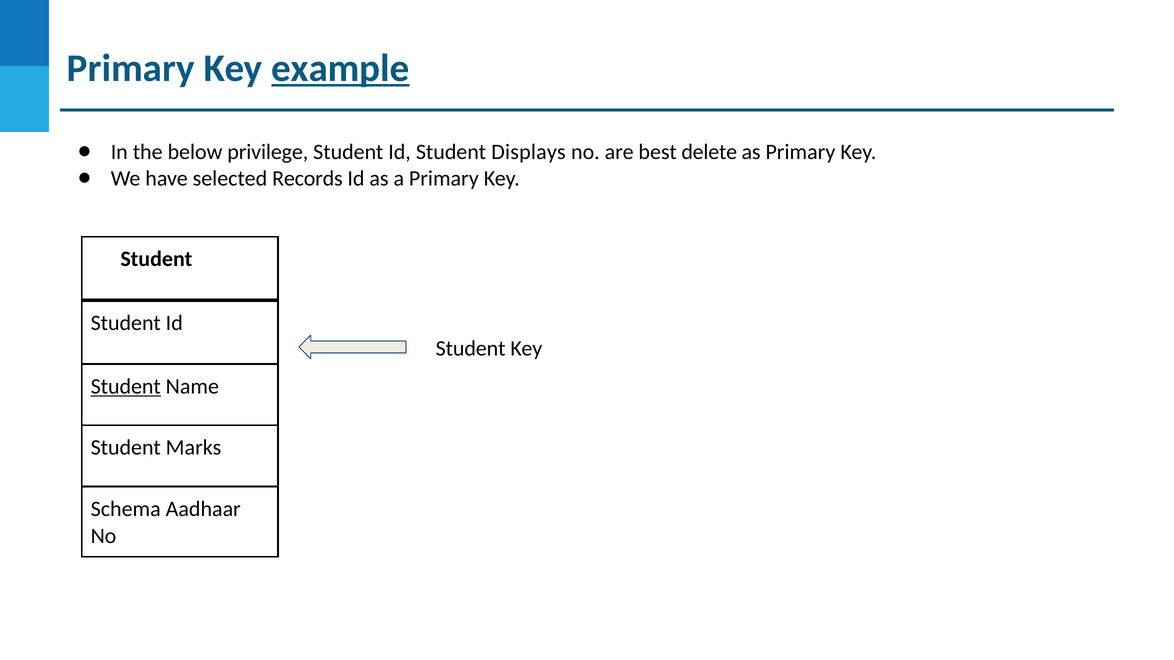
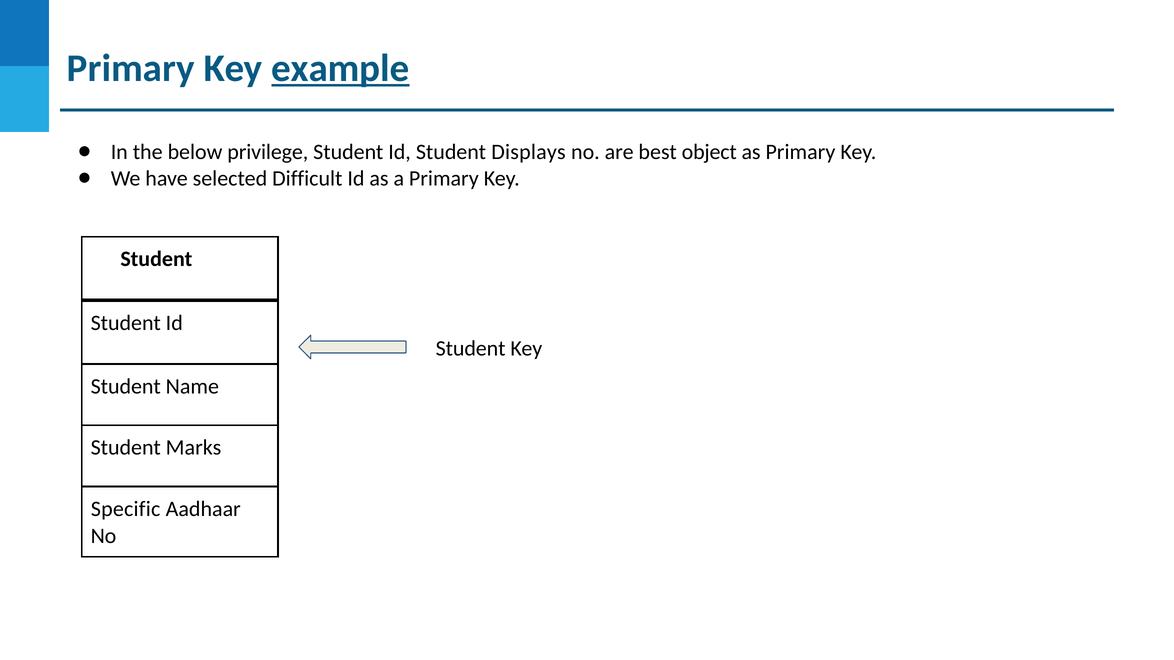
delete: delete -> object (709, 152)
Records: Records -> Difficult (307, 178)
Student underline: present -> none (126, 387)
Schema: Schema -> Specific (126, 509)
